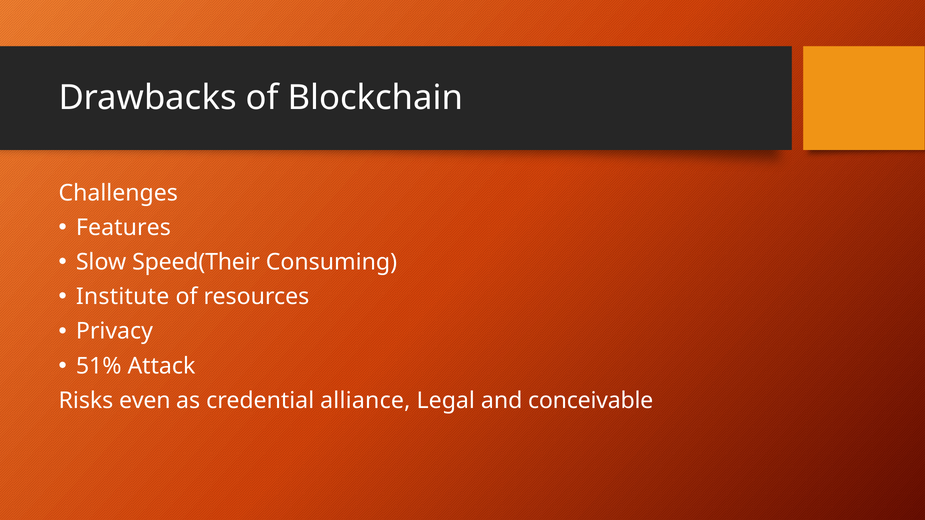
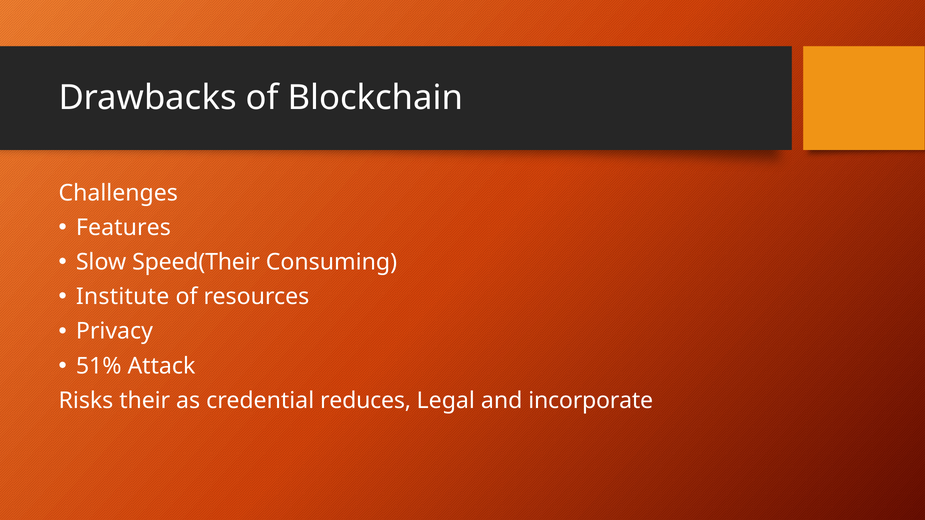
even: even -> their (145, 401)
alliance: alliance -> reduces (366, 401)
conceivable: conceivable -> incorporate (591, 401)
